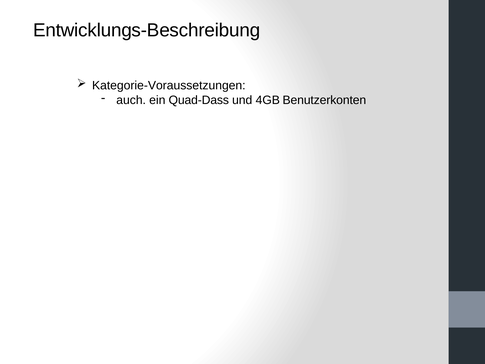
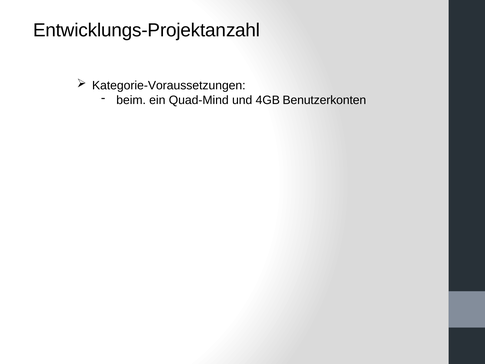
Entwicklungs-Beschreibung: Entwicklungs-Beschreibung -> Entwicklungs-Projektanzahl (147, 30)
auch: auch -> beim (131, 100)
Quad-Dass: Quad-Dass -> Quad-Mind (199, 100)
